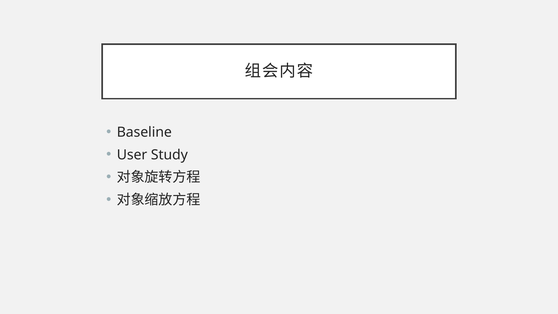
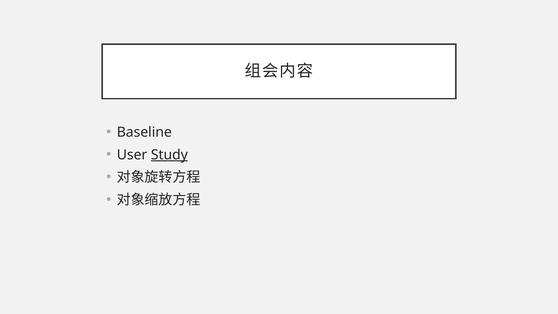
Study underline: none -> present (169, 155)
